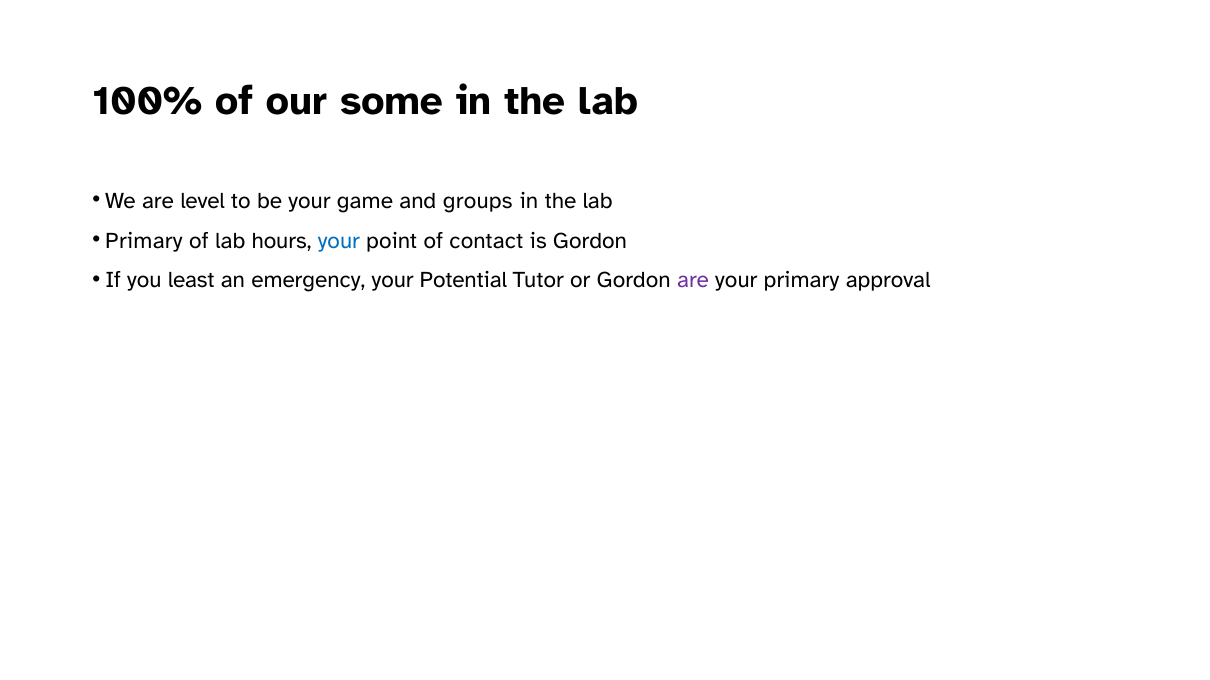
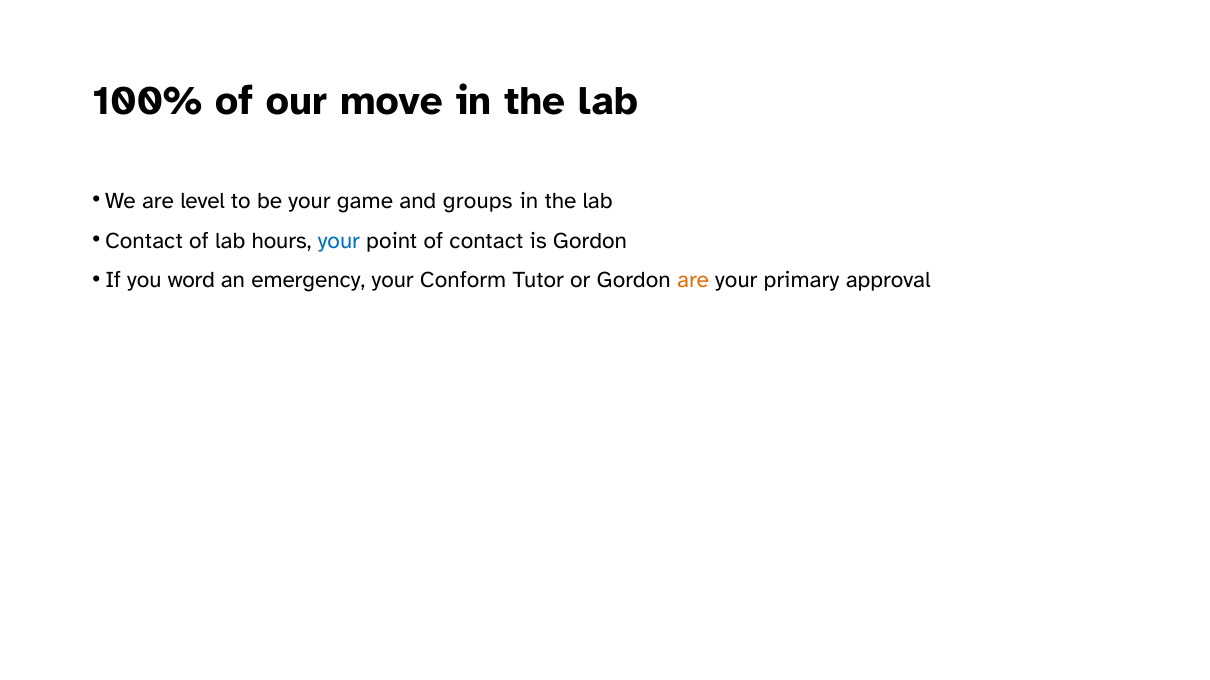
some: some -> move (391, 102)
Primary: Primary -> Contact (144, 241)
least: least -> word (191, 281)
Potential: Potential -> Conform (463, 281)
are colour: purple -> orange (693, 281)
